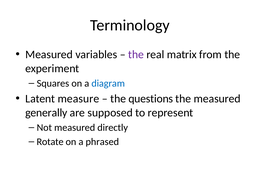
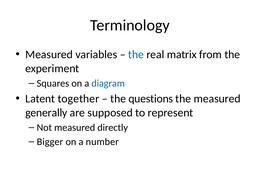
the colour: purple -> blue (136, 55)
measure: measure -> together (78, 99)
Rotate: Rotate -> Bigger (50, 142)
phrased: phrased -> number (102, 142)
